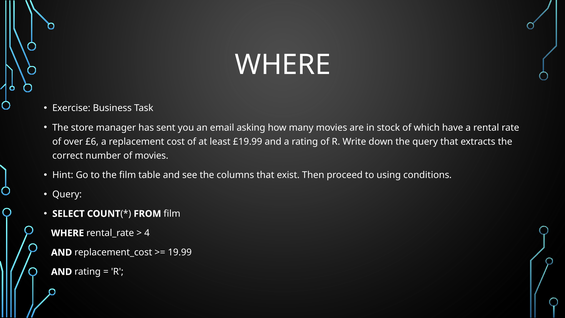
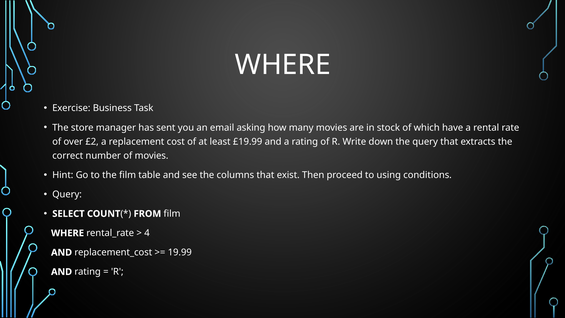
£6: £6 -> £2 (92, 142)
